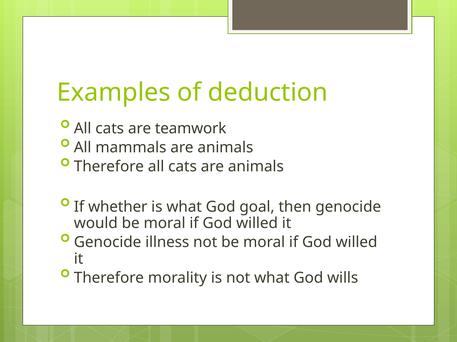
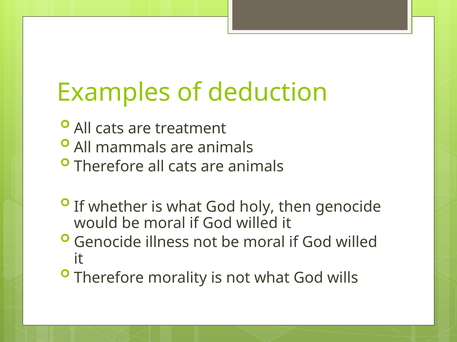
teamwork: teamwork -> treatment (191, 129)
goal: goal -> holy (257, 207)
